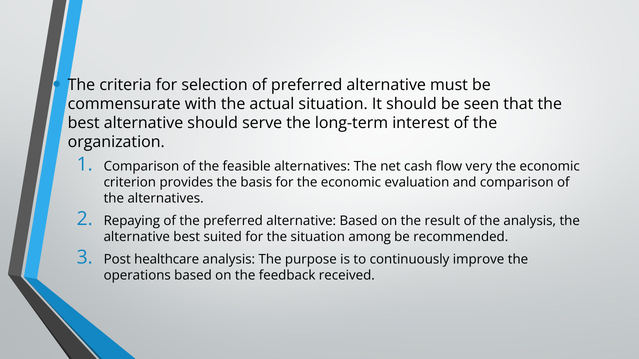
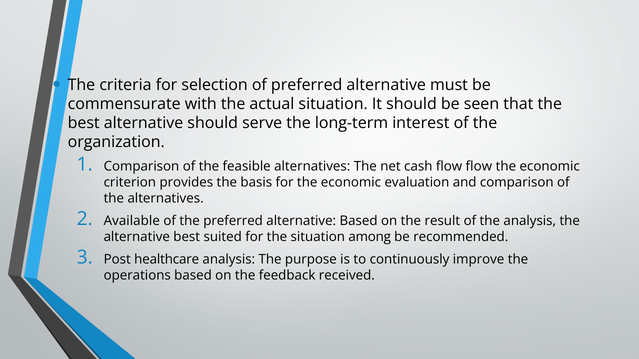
flow very: very -> flow (479, 166)
Repaying: Repaying -> Available (132, 221)
